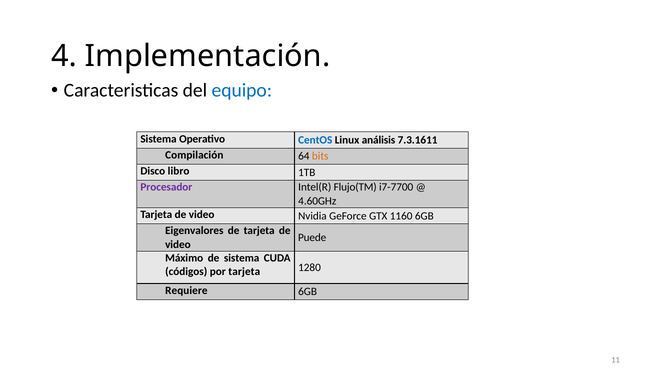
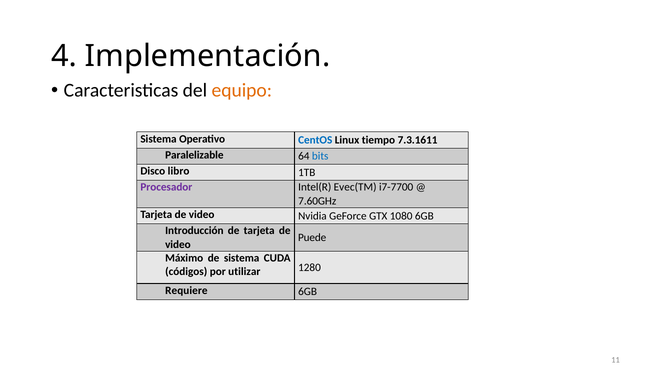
equipo colour: blue -> orange (242, 90)
análisis: análisis -> tiempo (378, 140)
Compilación: Compilación -> Paralelizable (194, 155)
bits colour: orange -> blue (320, 156)
Flujo(TM: Flujo(TM -> Evec(TM (355, 188)
4.60GHz: 4.60GHz -> 7.60GHz (317, 201)
1160: 1160 -> 1080 (401, 216)
Eigenvalores: Eigenvalores -> Introducción (194, 231)
por tarjeta: tarjeta -> utilizar (244, 272)
